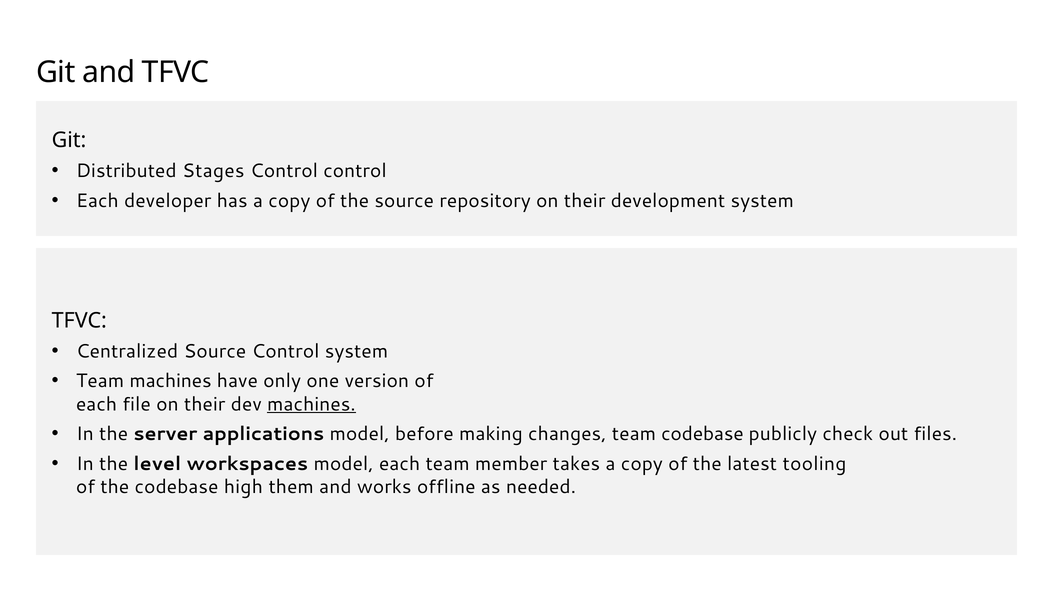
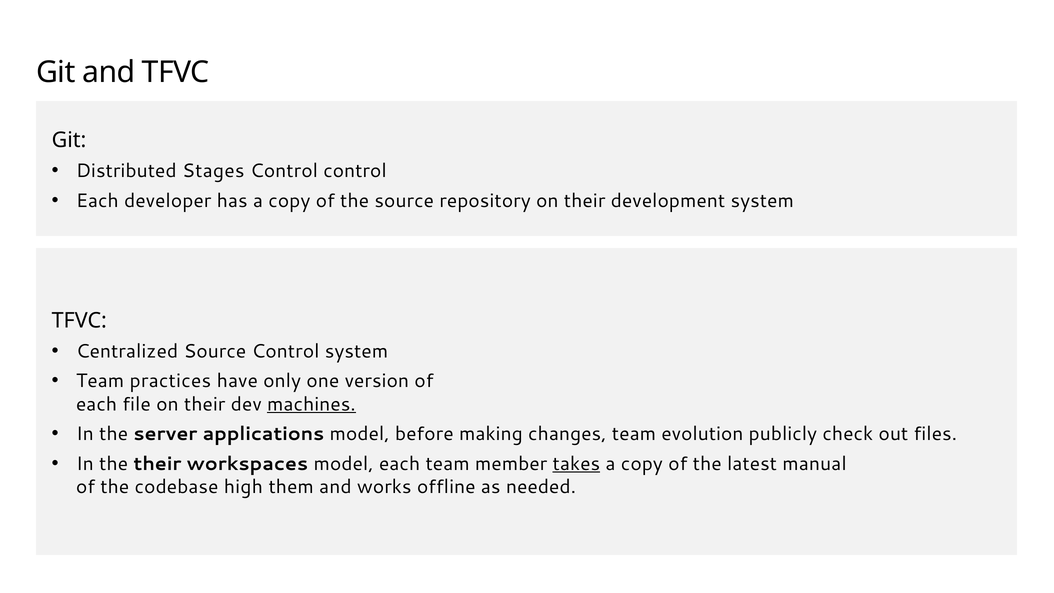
Team machines: machines -> practices (170, 381)
team codebase: codebase -> evolution (702, 434)
the level: level -> their (157, 464)
takes underline: none -> present (576, 464)
tooling: tooling -> manual (815, 464)
